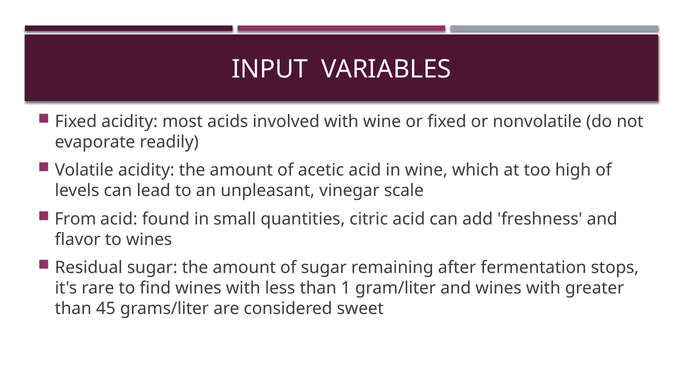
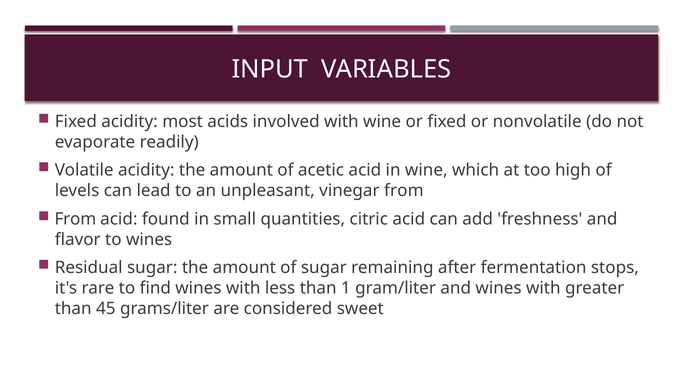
vinegar scale: scale -> from (404, 191)
